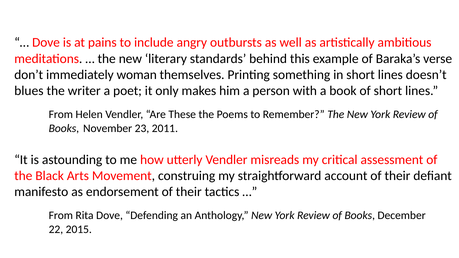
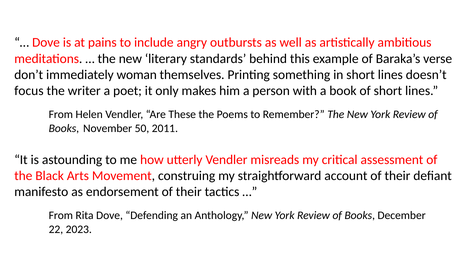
blues: blues -> focus (29, 91)
23: 23 -> 50 (142, 129)
2015: 2015 -> 2023 (79, 230)
